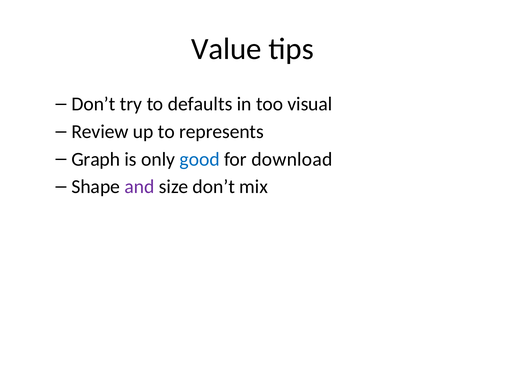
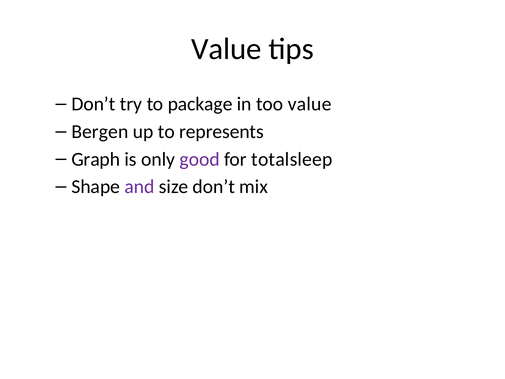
defaults: defaults -> package (200, 104)
too visual: visual -> value (310, 104)
Review: Review -> Bergen (100, 132)
good colour: blue -> purple (200, 159)
download: download -> totalsleep (292, 159)
